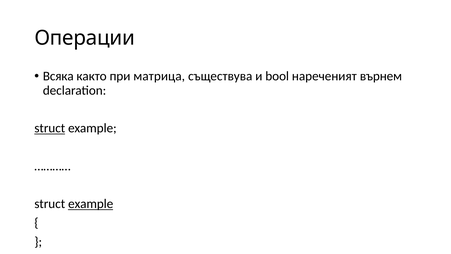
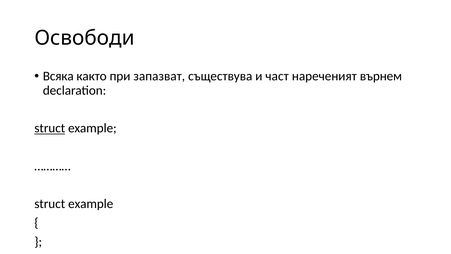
Операции: Операции -> Освободи (85, 38)
матрица: матрица -> запазват (159, 76)
bool: bool -> част (277, 76)
example underline: present -> none (91, 204)
